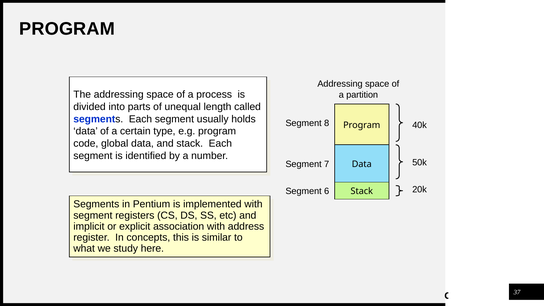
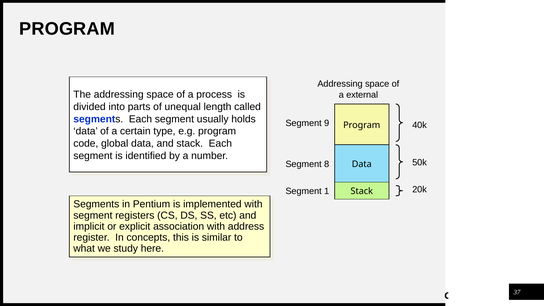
partition: partition -> external (362, 95)
8: 8 -> 9 (327, 123)
7: 7 -> 8 (327, 164)
6: 6 -> 1 (327, 191)
